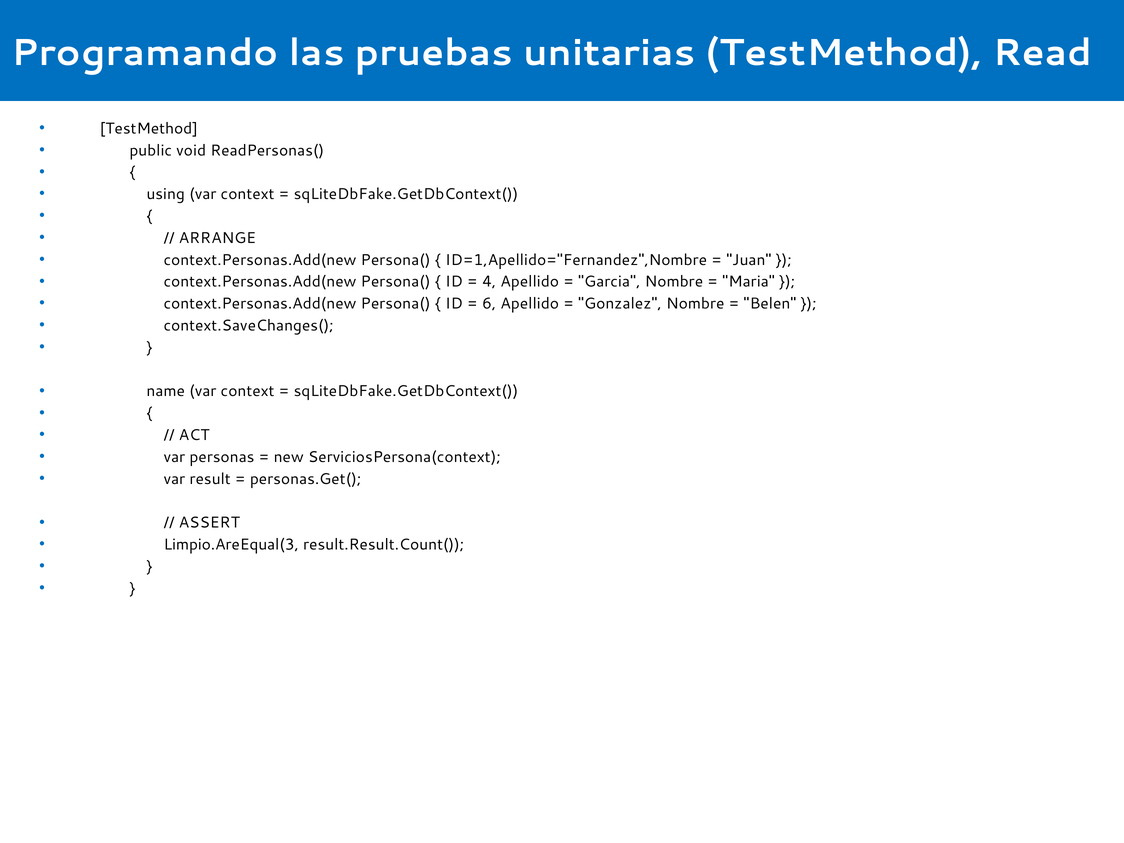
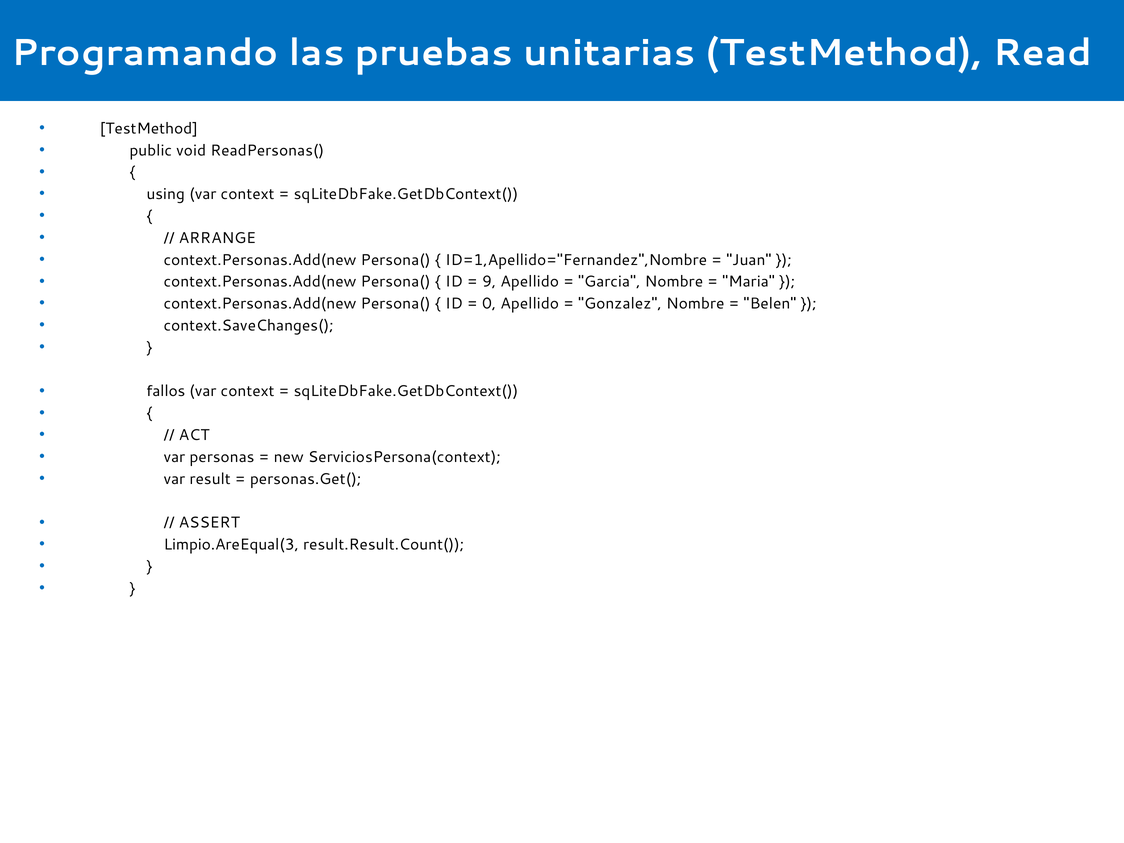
4: 4 -> 9 (489, 282)
6: 6 -> 0 (489, 304)
name: name -> fallos (166, 391)
